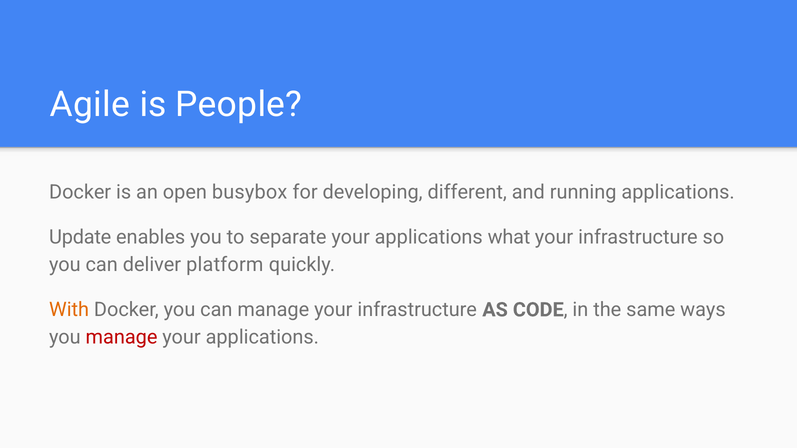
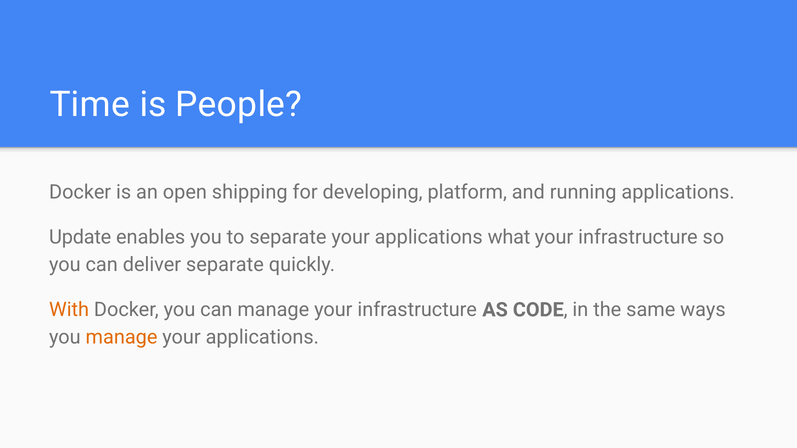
Agile: Agile -> Time (90, 105)
busybox: busybox -> shipping (250, 192)
different: different -> platform (467, 192)
deliver platform: platform -> separate (225, 265)
manage colour: red -> orange (122, 338)
